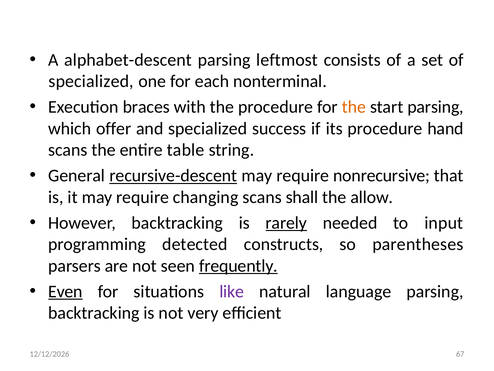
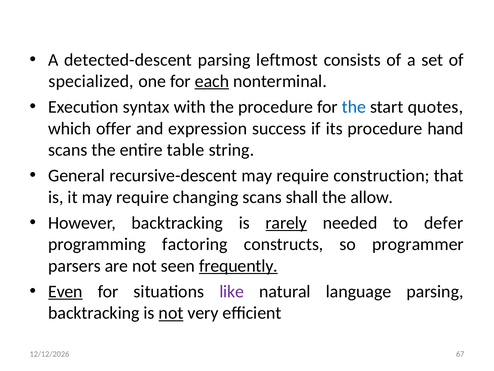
alphabet-descent: alphabet-descent -> detected-descent (128, 60)
each underline: none -> present (212, 81)
braces: braces -> syntax (146, 107)
the colour: orange -> blue (354, 107)
start parsing: parsing -> quotes (435, 107)
and specialized: specialized -> expression (208, 128)
recursive-descent underline: present -> none (173, 175)
nonrecursive: nonrecursive -> construction (381, 175)
input: input -> defer (444, 223)
detected: detected -> factoring (195, 244)
parentheses: parentheses -> programmer (418, 244)
not underline: none -> present (171, 313)
